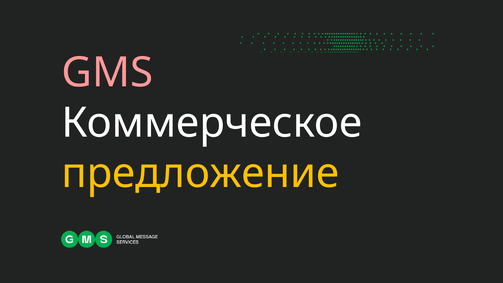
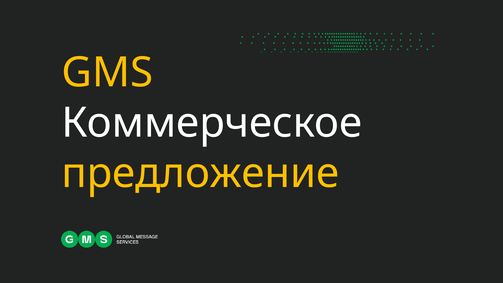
GMS colour: pink -> yellow (107, 73)
